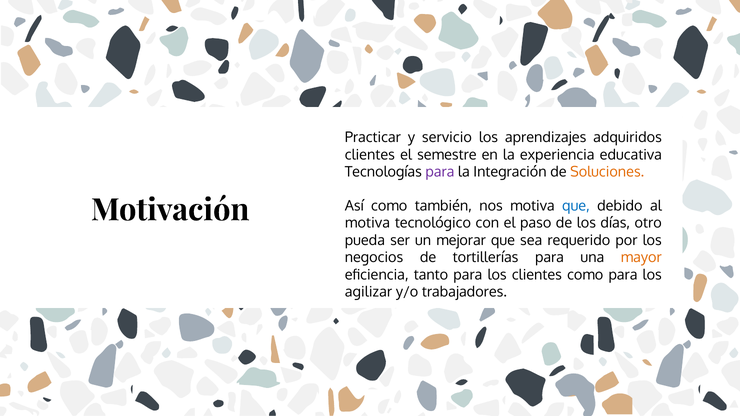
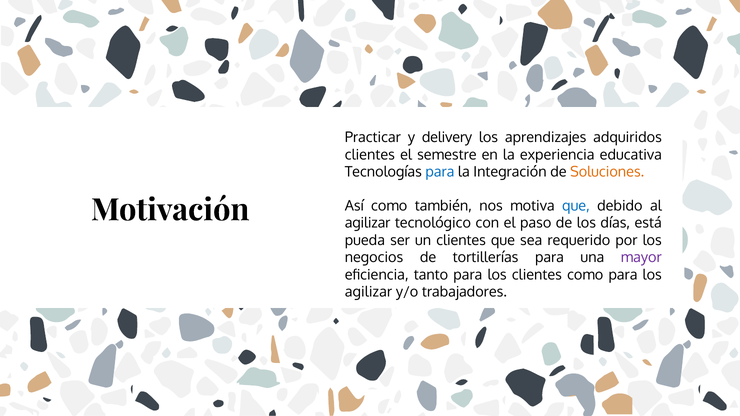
servicio: servicio -> delivery (447, 138)
para colour: purple -> blue (440, 172)
motiva: motiva -> agilizar (368, 223)
otro: otro -> está (648, 223)
un mejorar: mejorar -> clientes (461, 241)
mayor colour: orange -> purple (641, 258)
